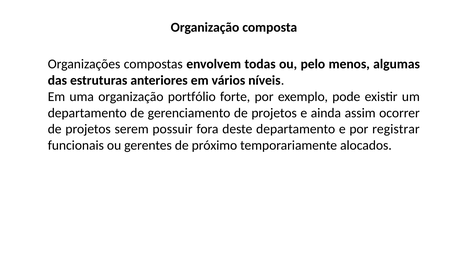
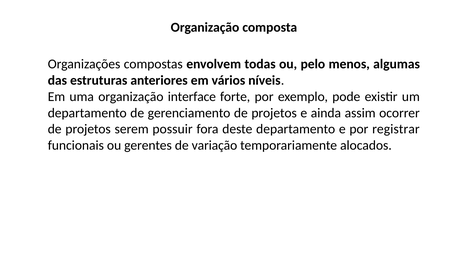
portfólio: portfólio -> interface (192, 97)
próximo: próximo -> variação (214, 145)
